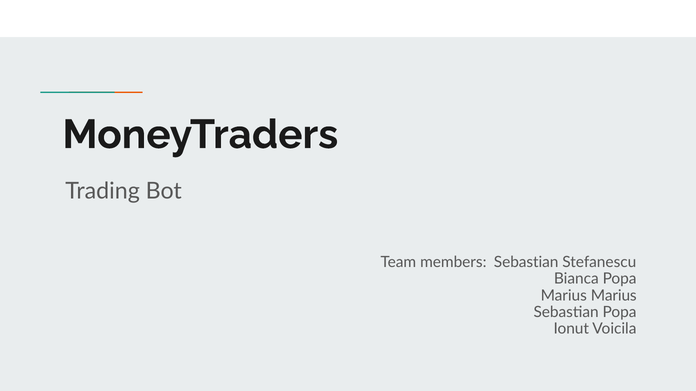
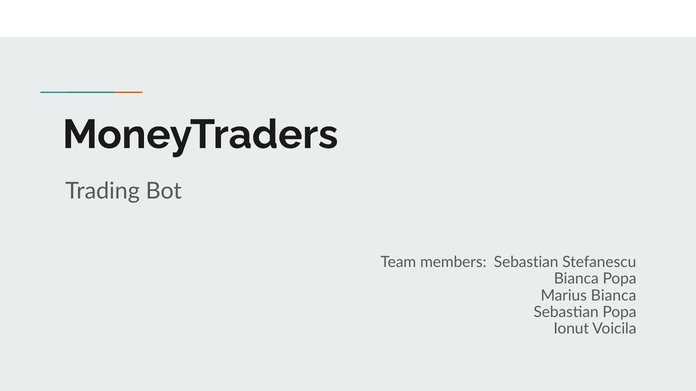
Marius Marius: Marius -> Bianca (614, 296)
